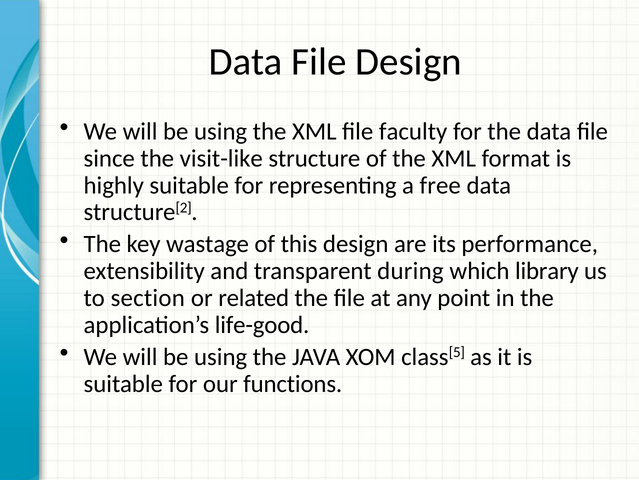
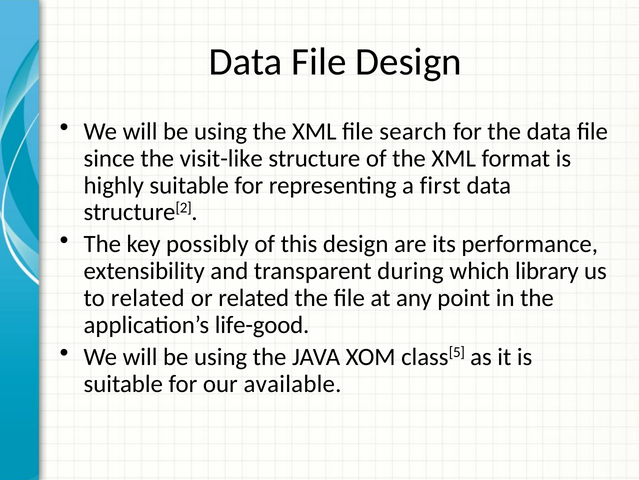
faculty: faculty -> search (413, 131)
free: free -> first (440, 185)
wastage: wastage -> possibly (207, 244)
to section: section -> related (148, 298)
functions: functions -> available (293, 383)
